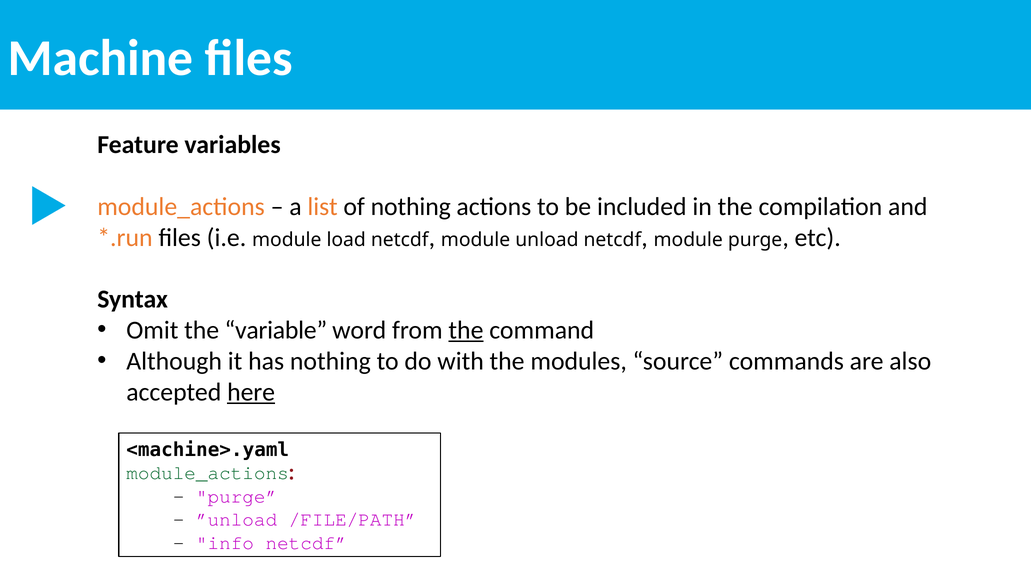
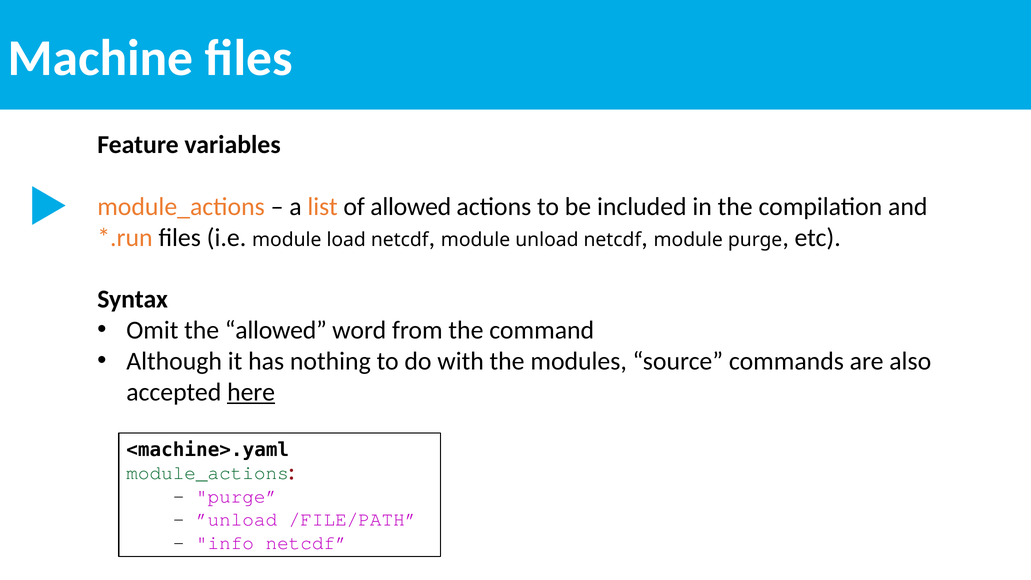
of nothing: nothing -> allowed (411, 207)
the variable: variable -> allowed (276, 330)
the underline: present -> none (466, 330)
